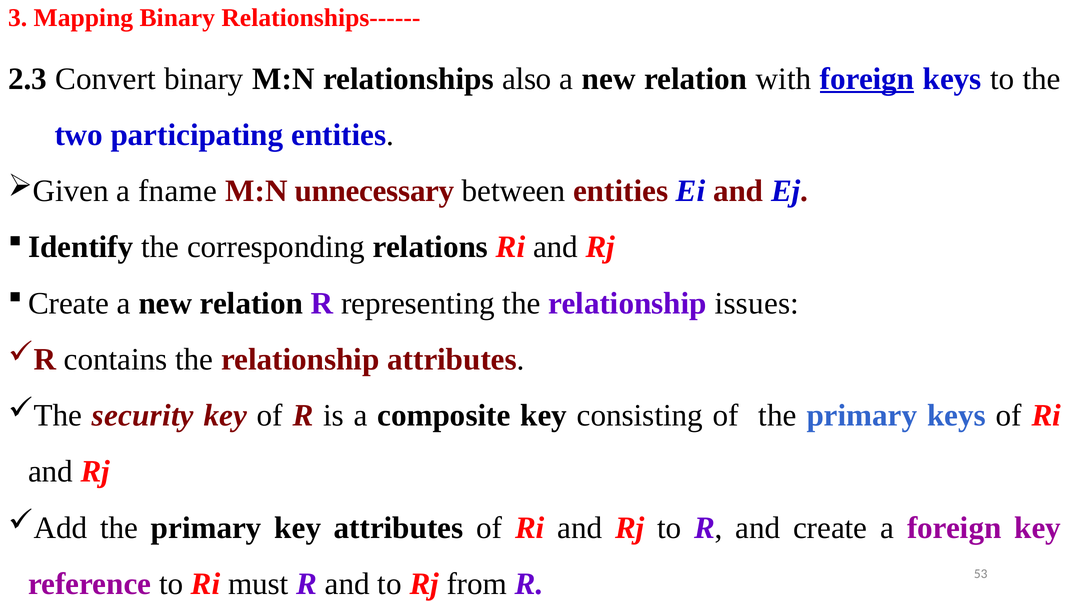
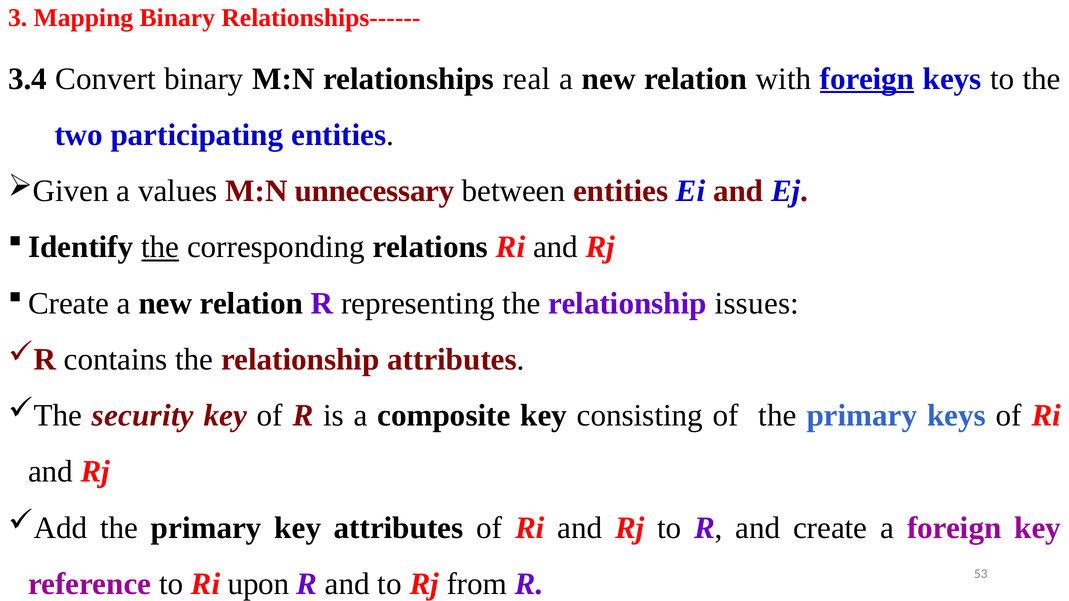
2.3: 2.3 -> 3.4 (27, 79)
also: also -> real (527, 79)
fname: fname -> values (178, 191)
the underline: none -> present (160, 247)
must: must -> upon (258, 584)
